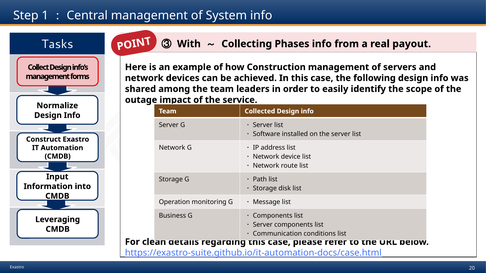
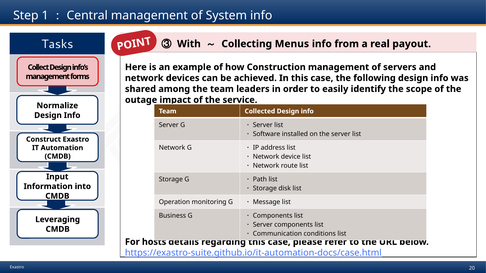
Phases: Phases -> Menus (292, 44)
clean: clean -> hosts (154, 242)
